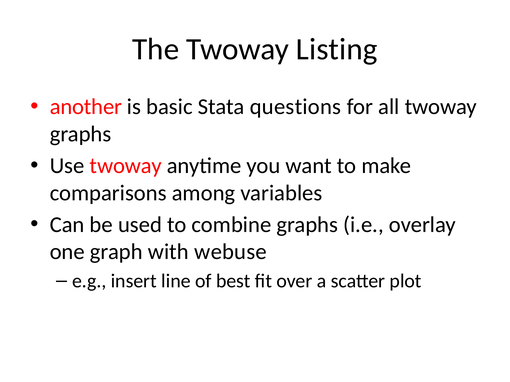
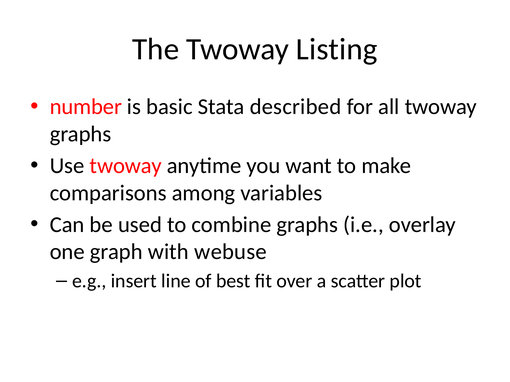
another: another -> number (86, 107)
questions: questions -> described (295, 107)
